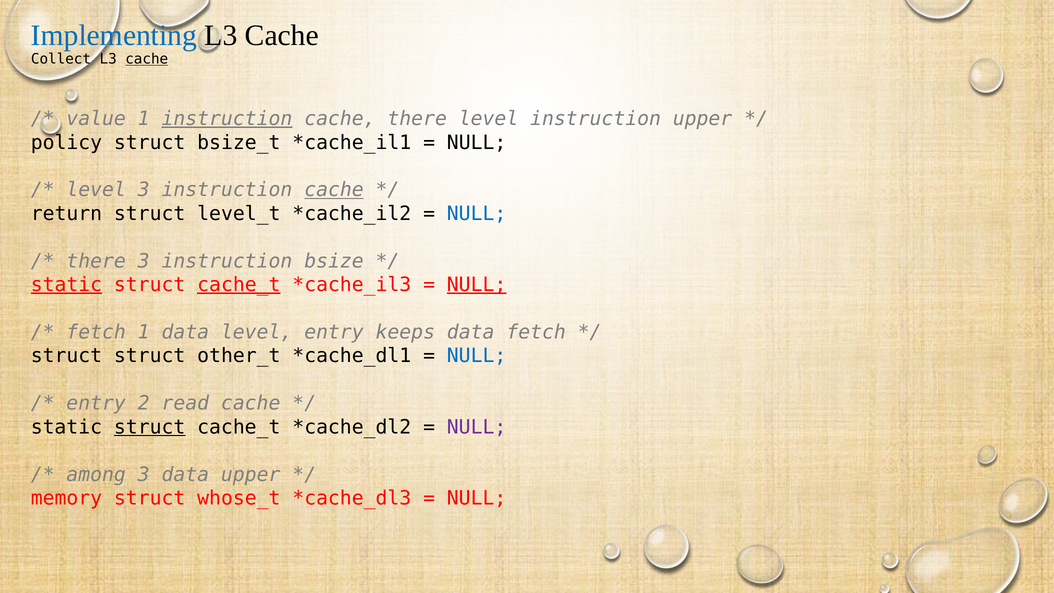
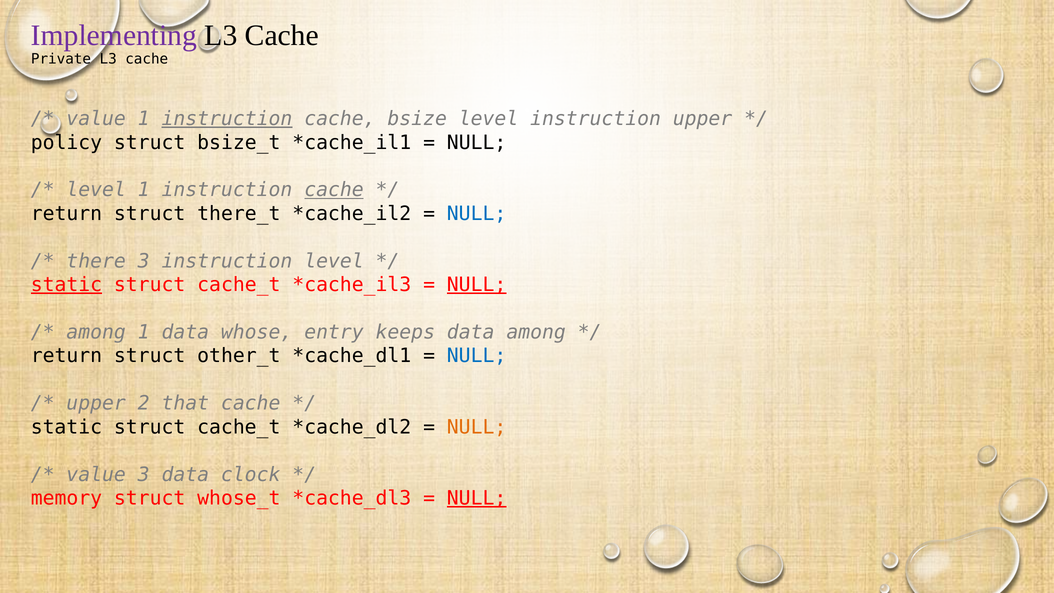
Implementing colour: blue -> purple (114, 35)
Collect: Collect -> Private (61, 59)
cache underline: present -> none (147, 59)
cache there: there -> bsize (417, 119)
level 3: 3 -> 1 (144, 190)
level_t: level_t -> there_t (239, 214)
instruction bsize: bsize -> level (334, 261)
cache_t underline: present -> none (239, 285)
fetch: fetch -> among (96, 332)
data level: level -> whose (257, 332)
data fetch: fetch -> among (536, 332)
struct: struct -> return (66, 356)
entry: entry -> upper (96, 403)
read: read -> that (185, 403)
struct underline: present -> none (150, 427)
NULL colour: purple -> orange (477, 427)
among: among -> value (96, 474)
data upper: upper -> clock (251, 474)
NULL underline: none -> present (477, 498)
